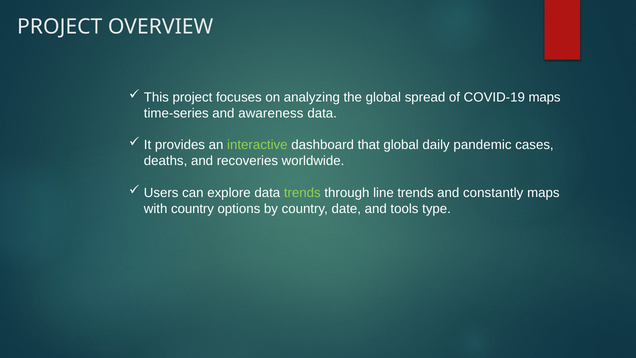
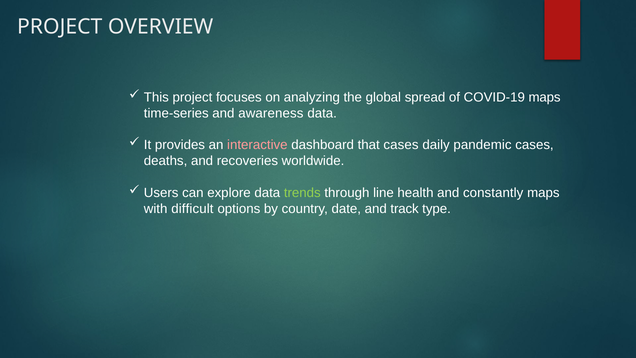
interactive colour: light green -> pink (257, 145)
that global: global -> cases (401, 145)
line trends: trends -> health (415, 193)
with country: country -> difficult (192, 209)
tools: tools -> track (405, 209)
